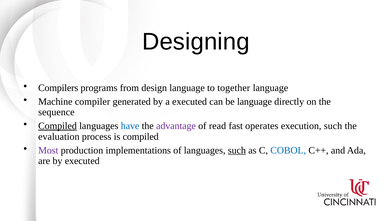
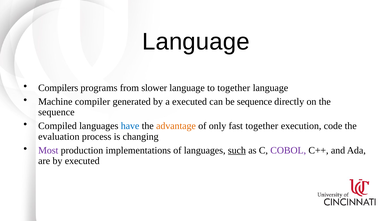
Designing: Designing -> Language (196, 42)
design: design -> slower (154, 88)
be language: language -> sequence (255, 101)
Compiled underline: present -> none (58, 126)
advantage colour: purple -> orange (176, 126)
read: read -> only (218, 126)
fast operates: operates -> together (262, 126)
execution such: such -> code (333, 126)
is compiled: compiled -> changing (141, 136)
COBOL colour: blue -> purple (288, 150)
